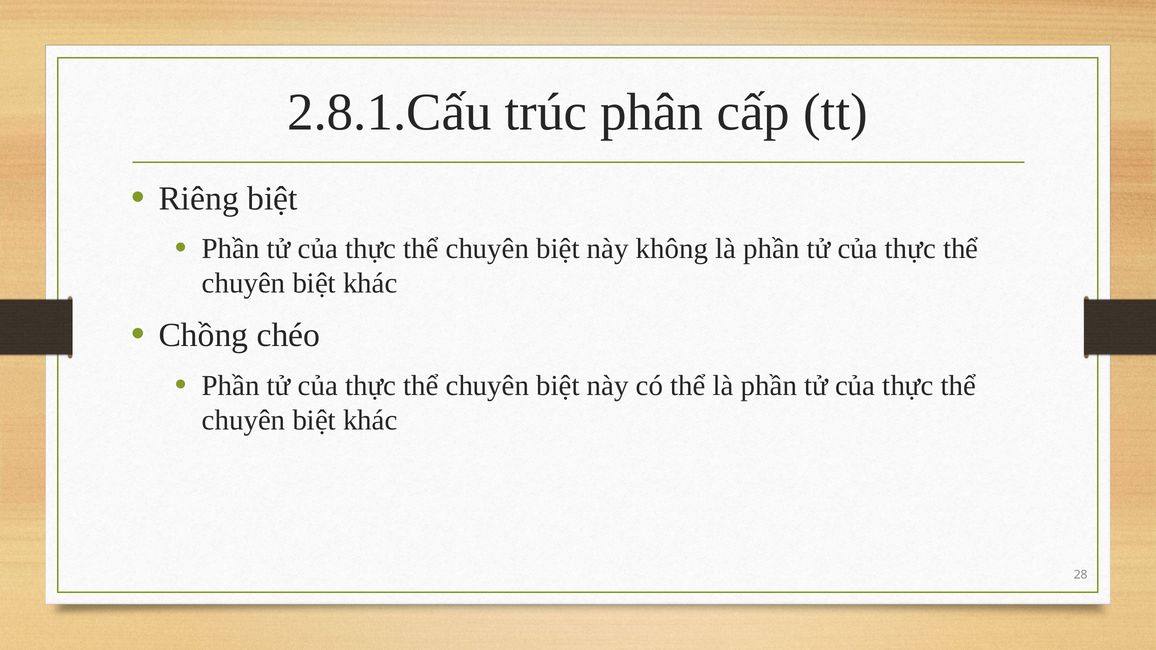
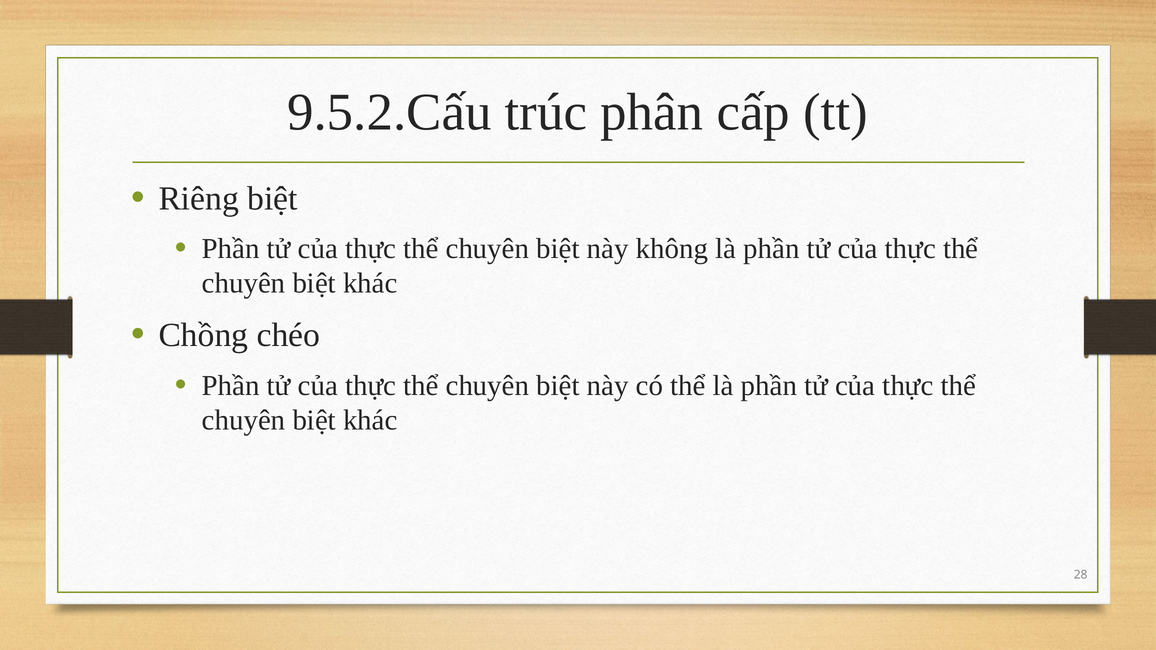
2.8.1.Cấu: 2.8.1.Cấu -> 9.5.2.Cấu (389, 112)
